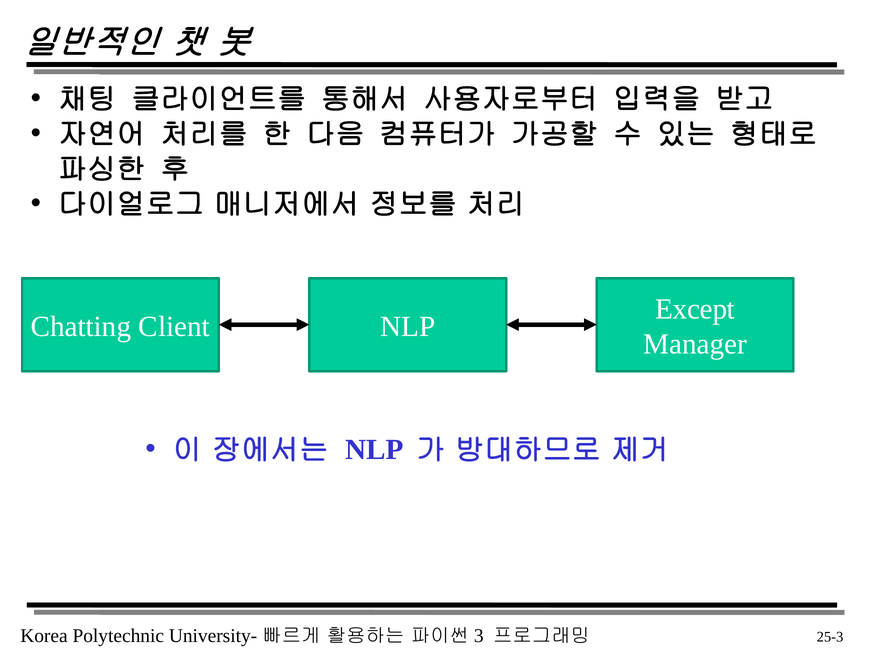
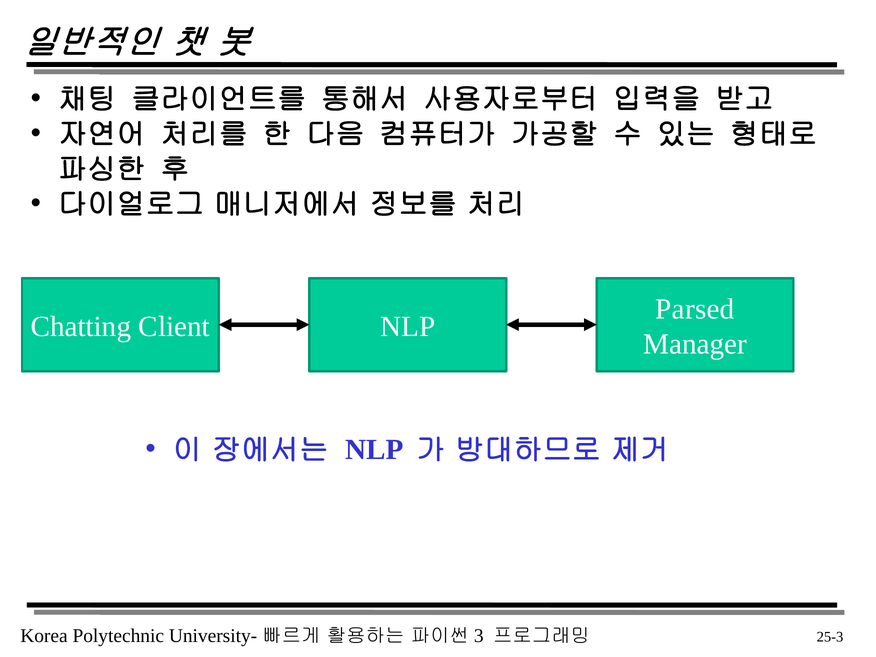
Except: Except -> Parsed (695, 309)
